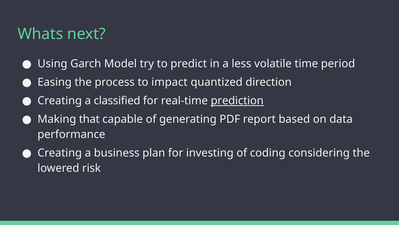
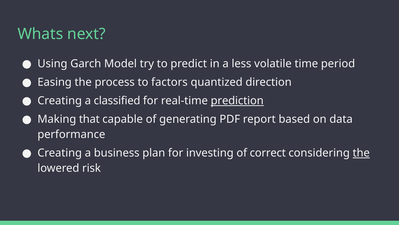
impact: impact -> factors (169, 82)
coding: coding -> correct (268, 153)
the underline: none -> present (361, 153)
